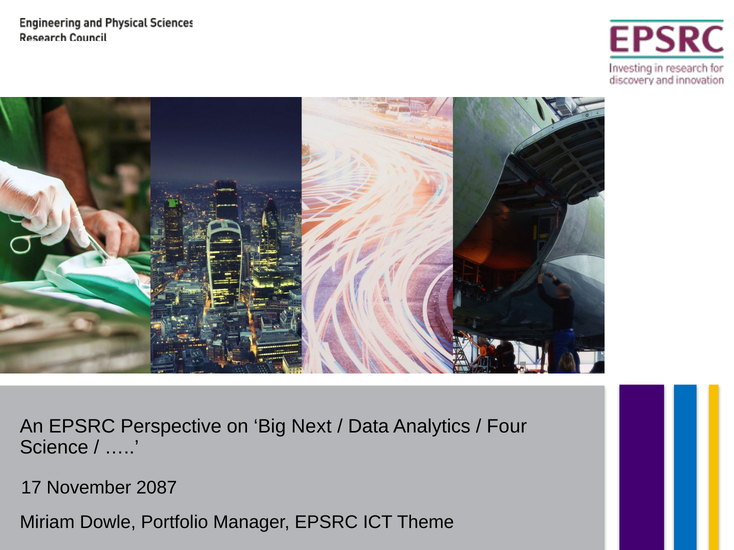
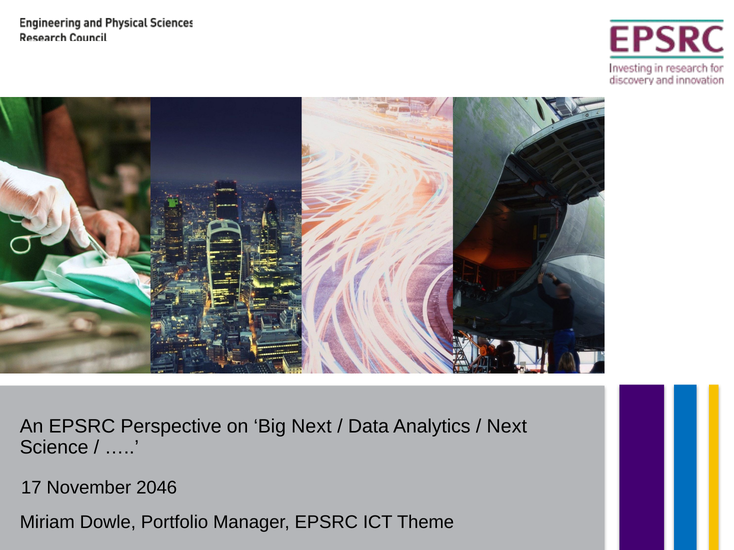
Four: Four -> Next (507, 427)
2087: 2087 -> 2046 (157, 488)
